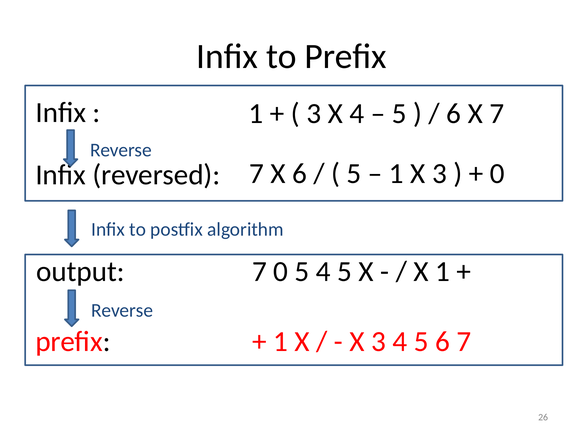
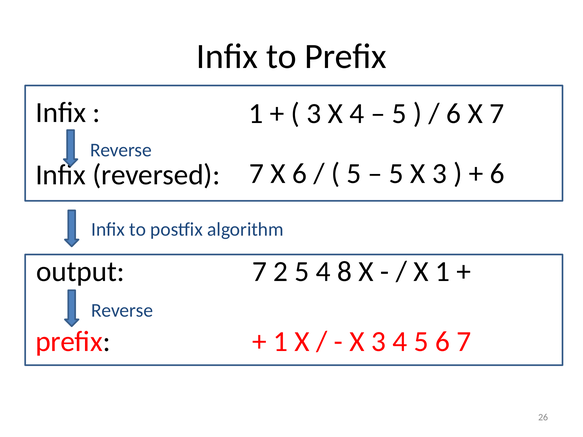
1: 1 -> 5 (396, 174)
0: 0 -> 6 (497, 174)
7 0: 0 -> 2 (281, 272)
5 4 5: 5 -> 8 (345, 272)
